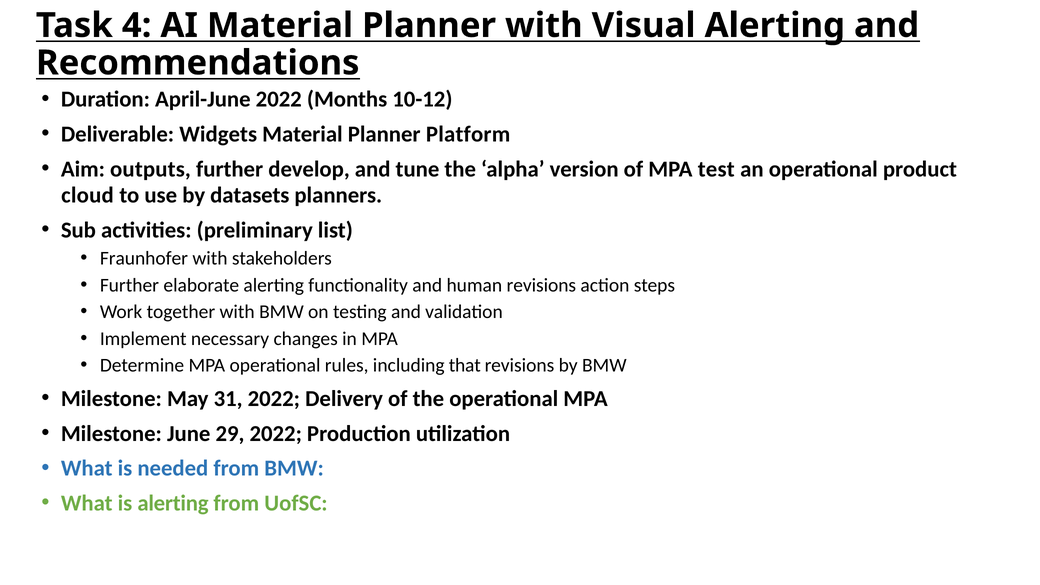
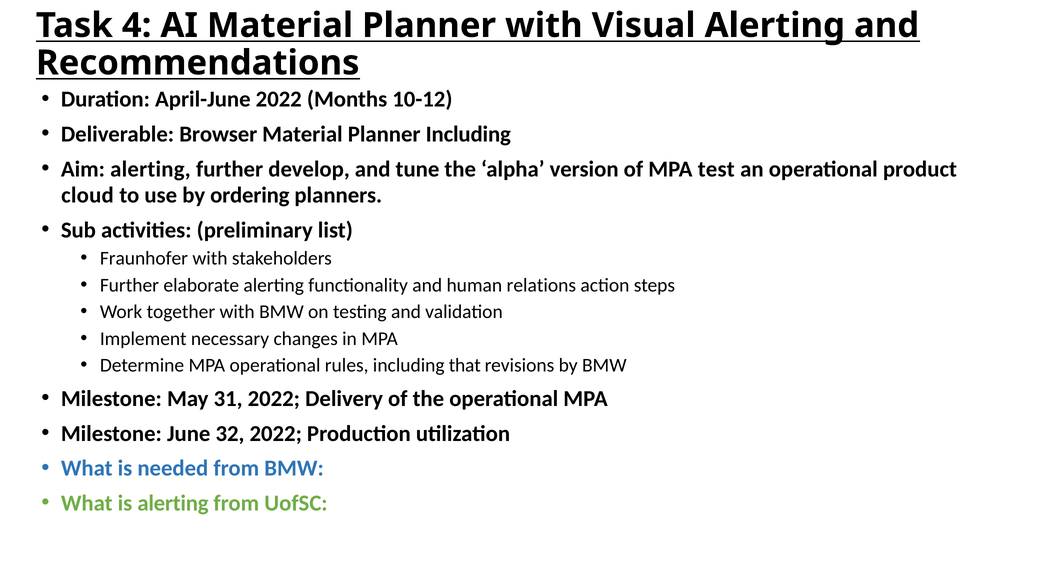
Widgets: Widgets -> Browser (218, 134)
Planner Platform: Platform -> Including (468, 134)
Aim outputs: outputs -> alerting (150, 169)
datasets: datasets -> ordering (250, 195)
human revisions: revisions -> relations (541, 285)
29: 29 -> 32 (230, 433)
